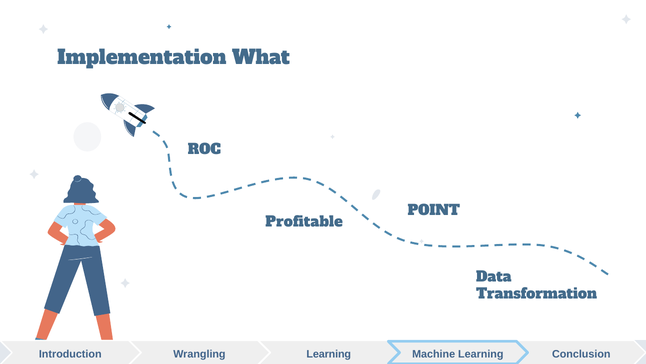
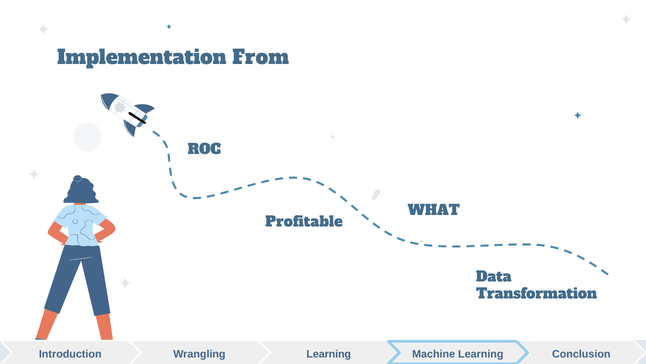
What: What -> From (261, 58)
POINT: POINT -> WHAT (434, 210)
